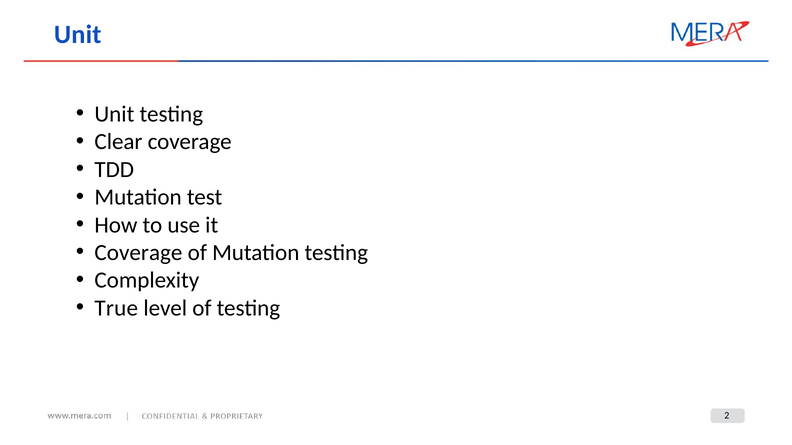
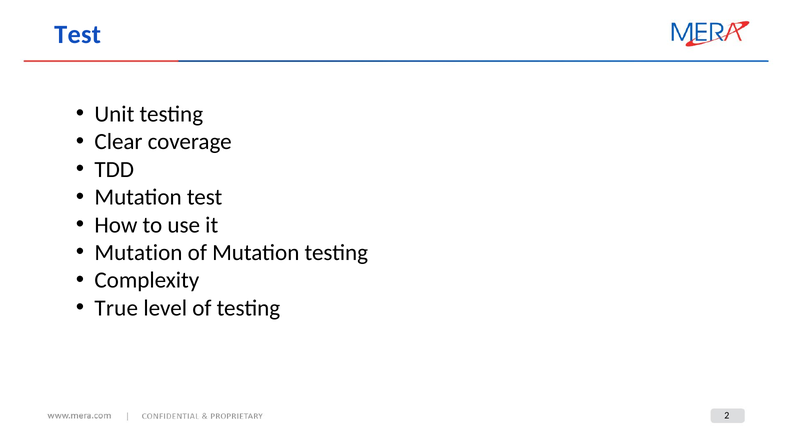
Unit: Unit -> Test (78, 35)
Coverage: Coverage -> Mutation (138, 253)
